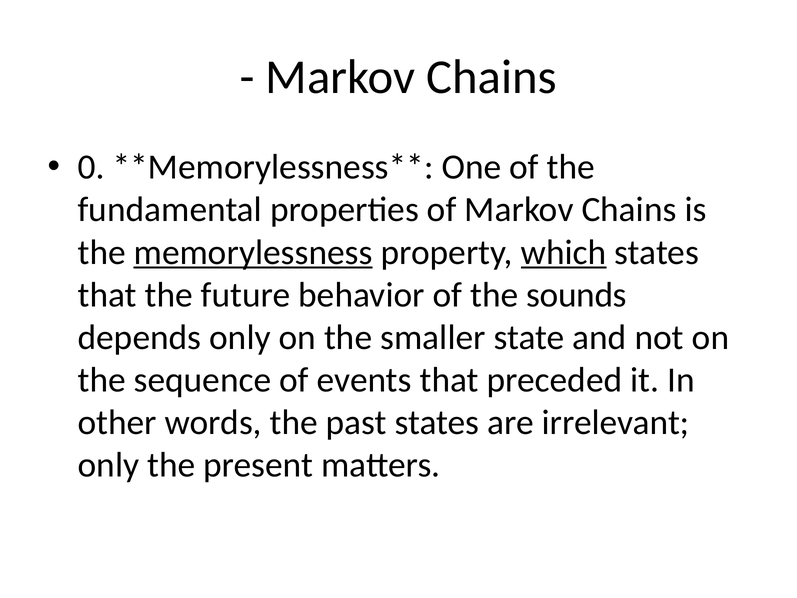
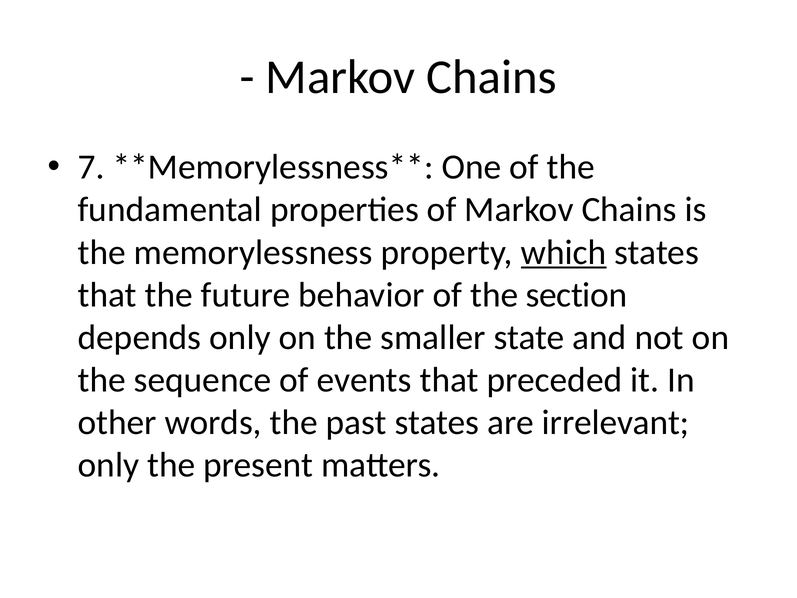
0: 0 -> 7 (91, 167)
memorylessness underline: present -> none (253, 252)
sounds: sounds -> section (576, 295)
